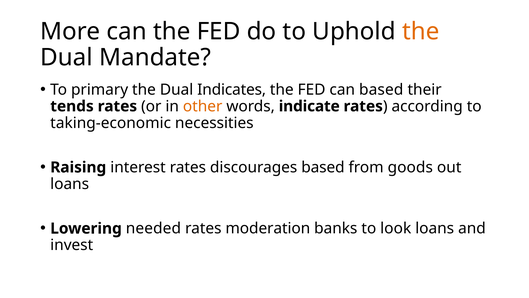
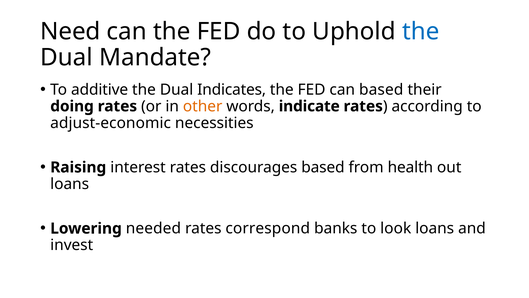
More: More -> Need (70, 31)
the colour: orange -> blue (421, 31)
primary: primary -> additive (100, 89)
tends: tends -> doing (72, 106)
taking-economic: taking-economic -> adjust-economic (111, 123)
goods: goods -> health (410, 167)
moderation: moderation -> correspond (268, 228)
